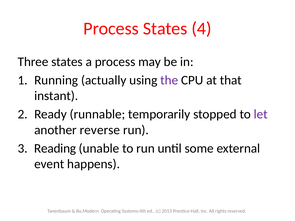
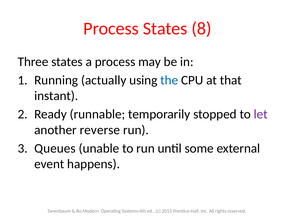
4: 4 -> 8 (201, 29)
the colour: purple -> blue (169, 80)
Reading: Reading -> Queues (55, 148)
